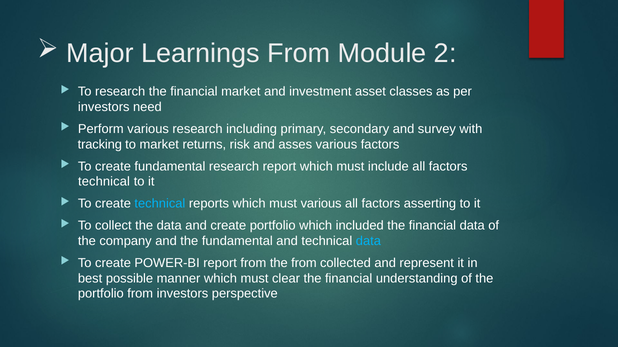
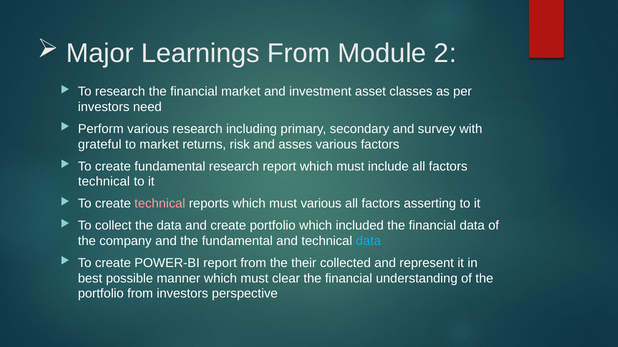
tracking: tracking -> grateful (100, 145)
technical colour: light blue -> pink (160, 204)
the from: from -> their (304, 263)
